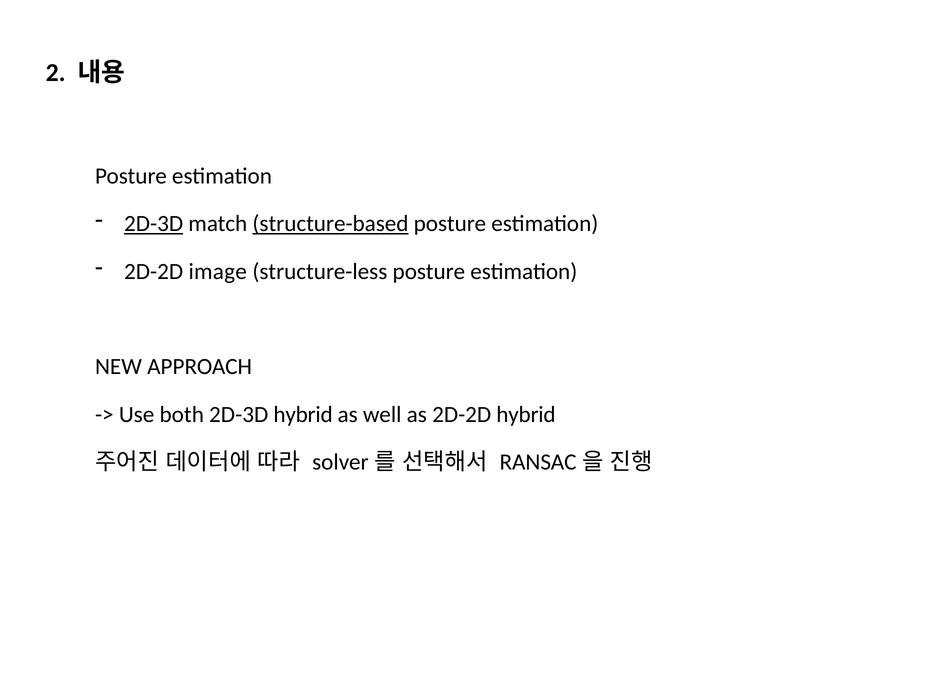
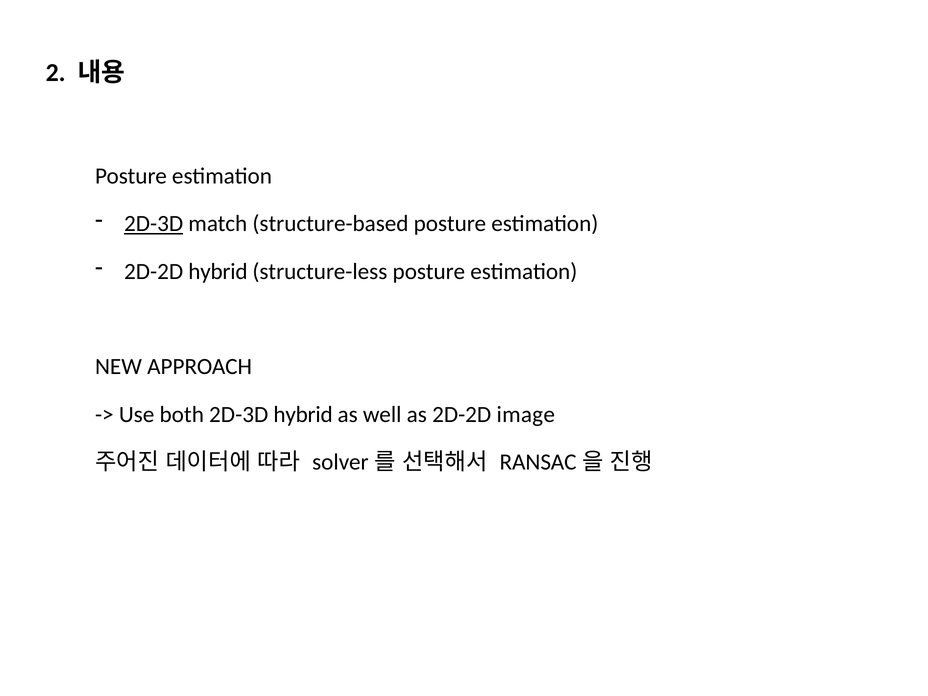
structure-based underline: present -> none (330, 224)
2D-2D image: image -> hybrid (218, 271)
2D-2D hybrid: hybrid -> image (526, 414)
